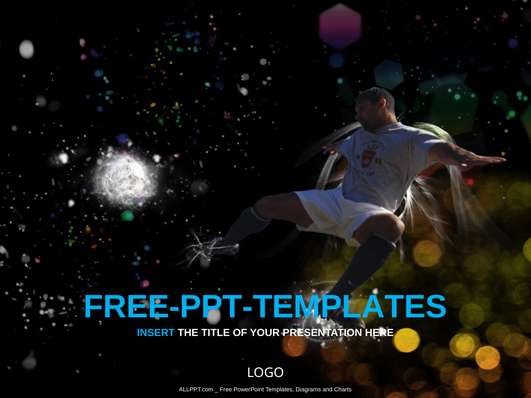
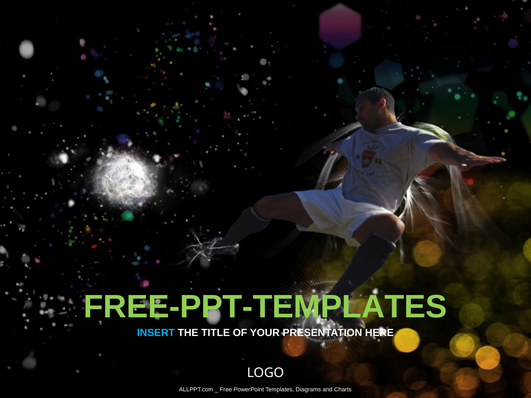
FREE-PPT-TEMPLATES colour: light blue -> light green (265, 307)
